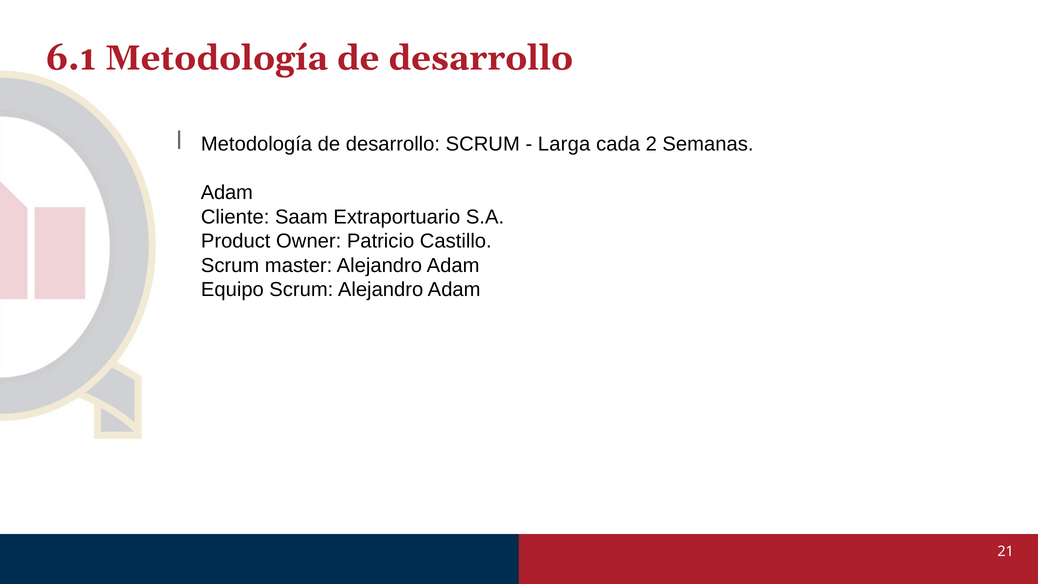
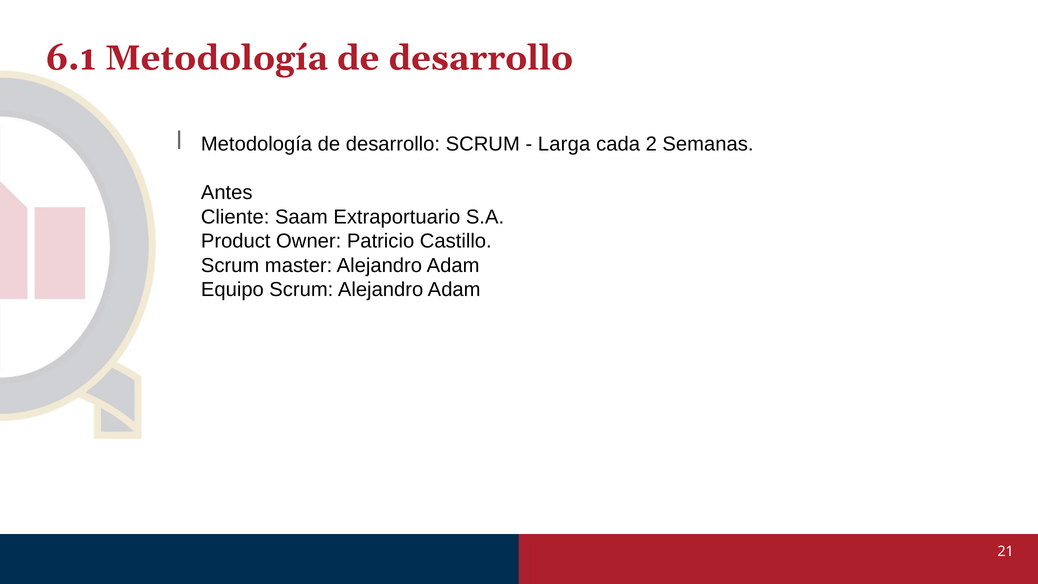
Adam: Adam -> Antes (227, 193)
